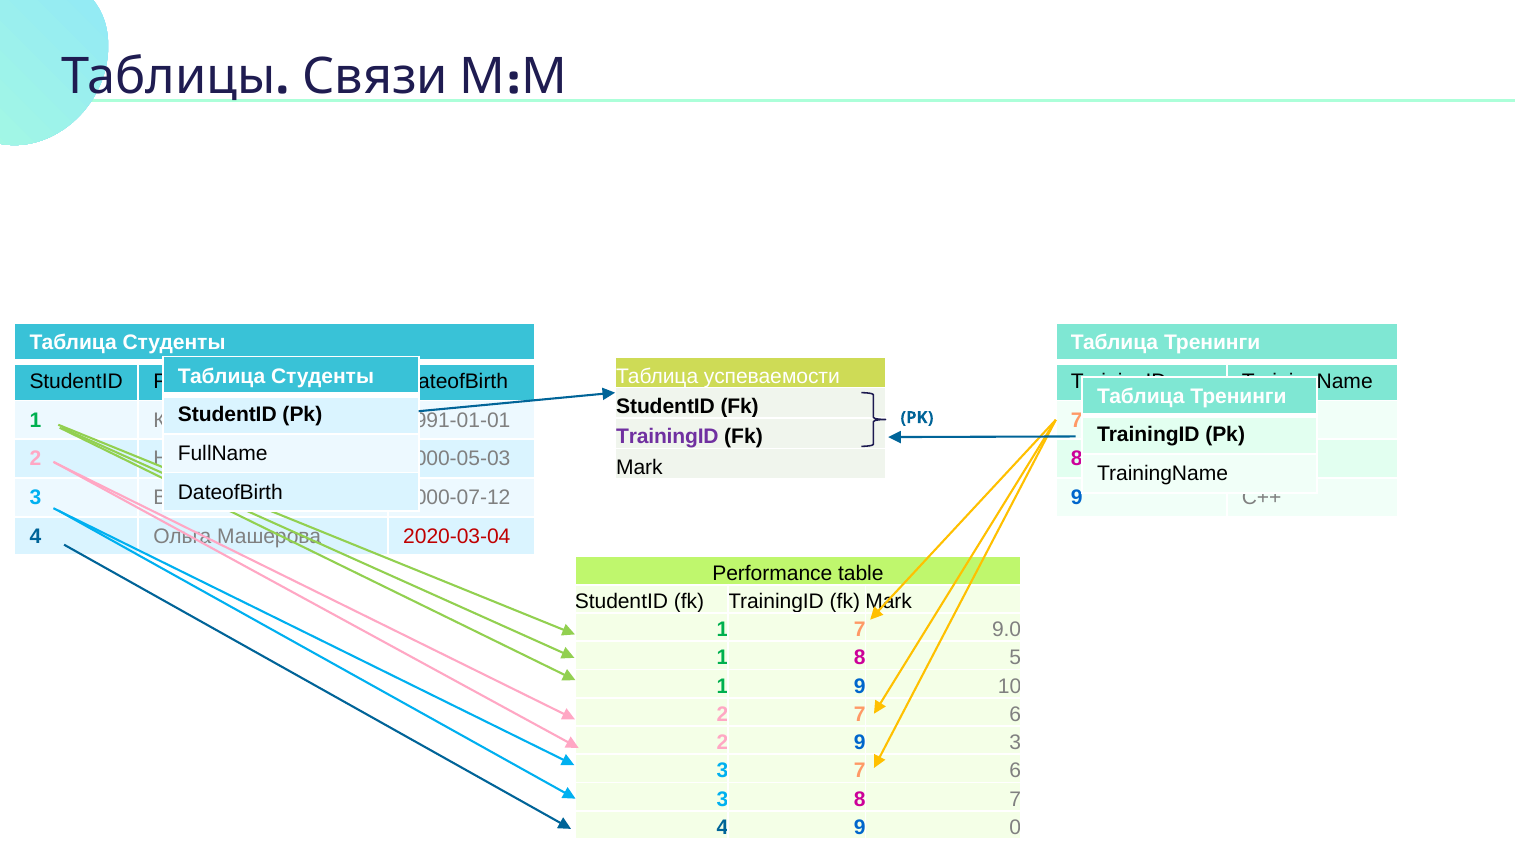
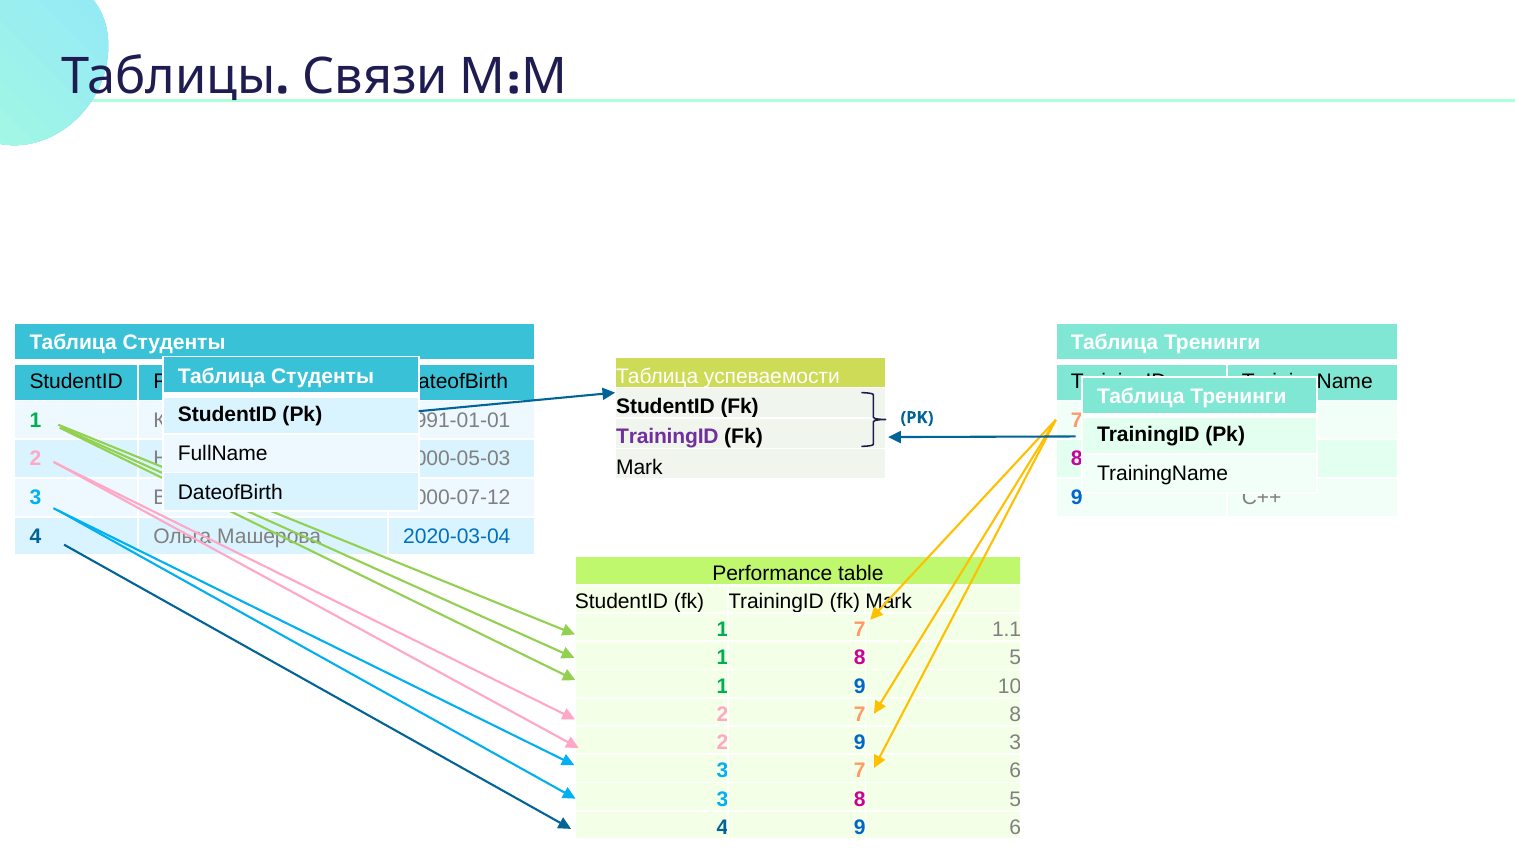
2020-03-04 colour: red -> blue (457, 536)
9.0: 9.0 -> 1.1 (1007, 630)
2 7 6: 6 -> 8 (1015, 715)
3 8 7: 7 -> 5 (1015, 799)
9 0: 0 -> 6 (1015, 828)
